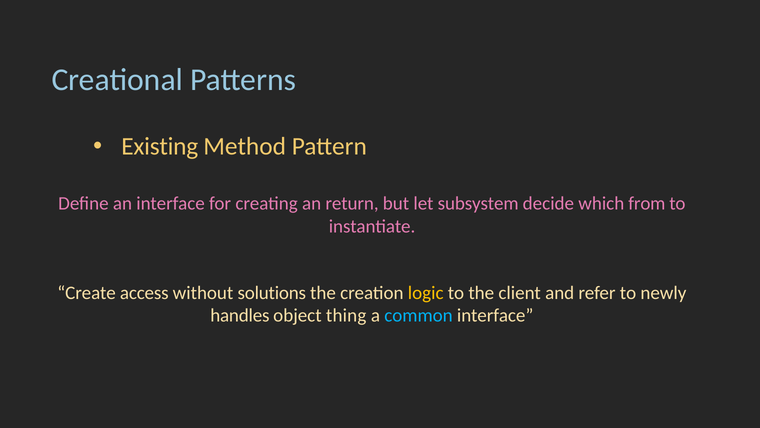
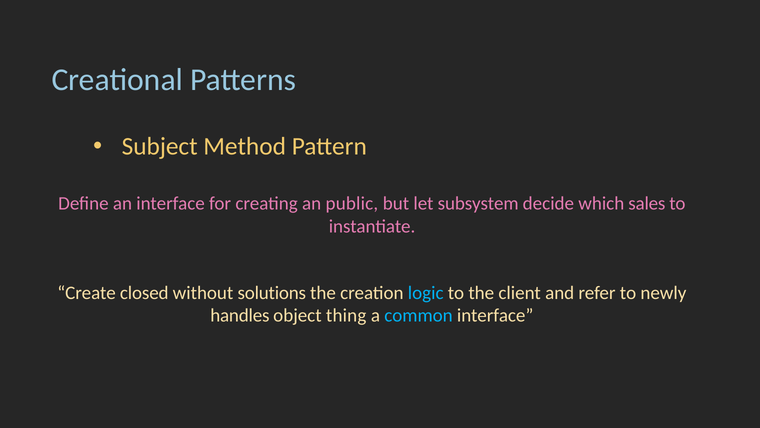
Existing: Existing -> Subject (160, 147)
return: return -> public (352, 204)
from: from -> sales (647, 204)
access: access -> closed (144, 293)
logic colour: yellow -> light blue (426, 293)
